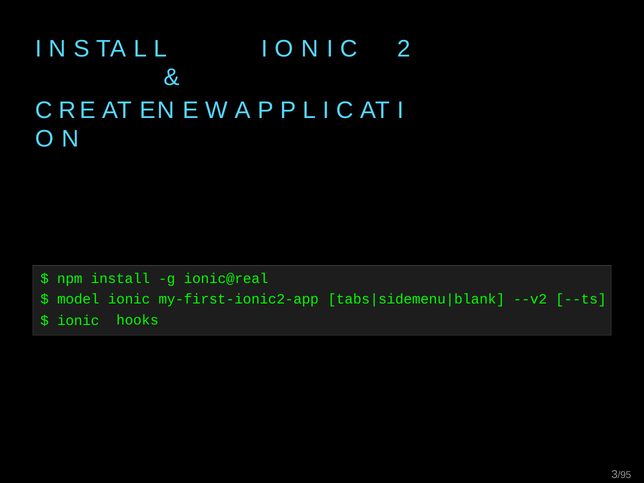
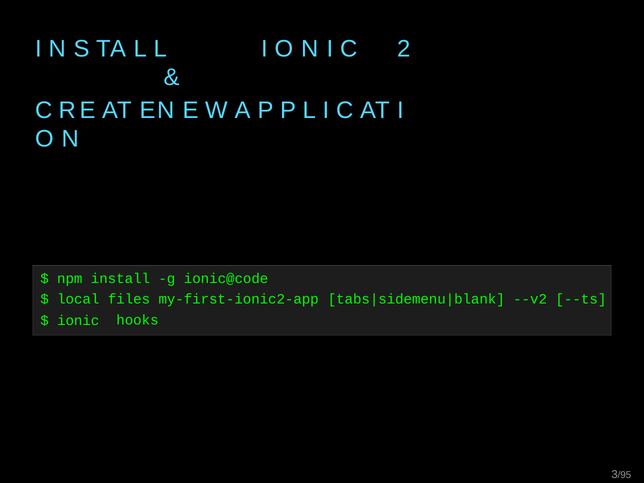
ionic@real: ionic@real -> ionic@code (226, 278)
ionic: ionic -> files (129, 299)
model: model -> local (78, 299)
